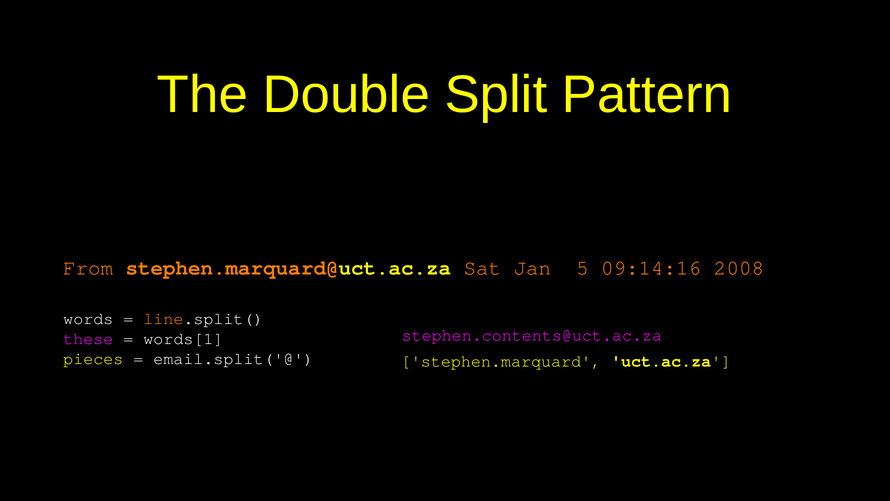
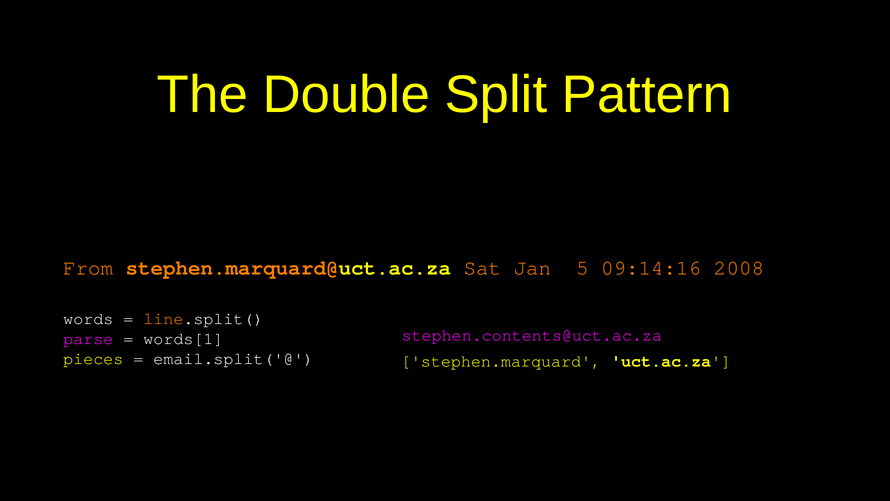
these: these -> parse (88, 338)
